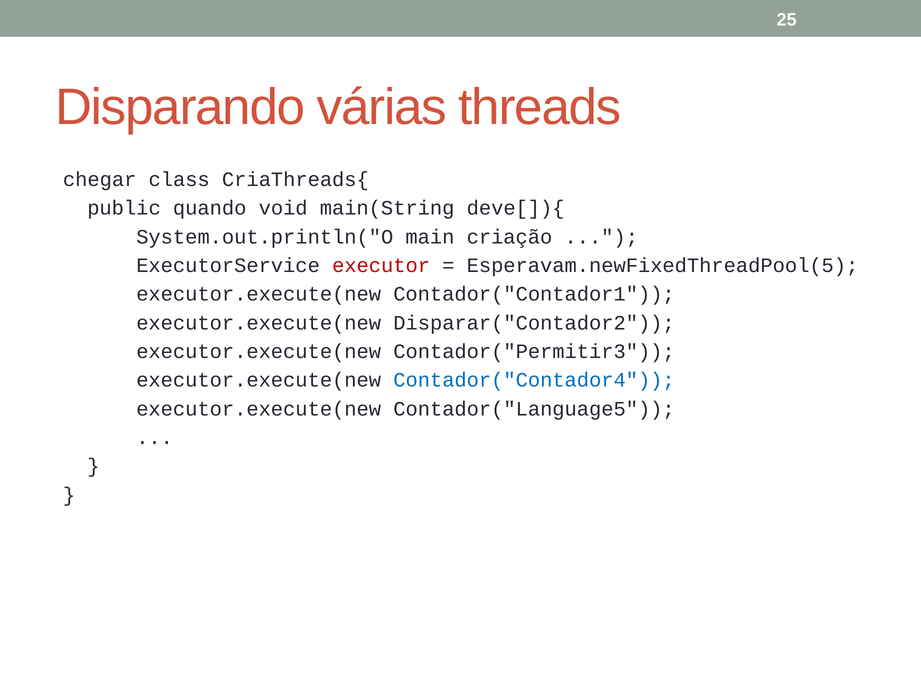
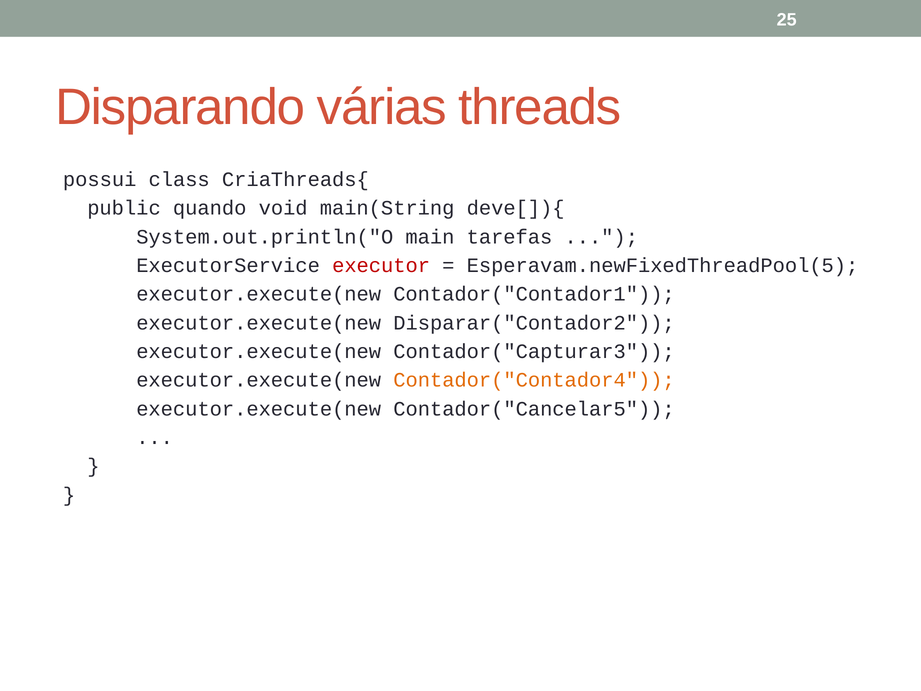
chegar: chegar -> possui (100, 179)
criação: criação -> tarefas (510, 237)
Contador("Permitir3: Contador("Permitir3 -> Contador("Capturar3 (534, 351)
Contador("Contador4 colour: blue -> orange (534, 380)
Contador("Language5: Contador("Language5 -> Contador("Cancelar5 (534, 409)
